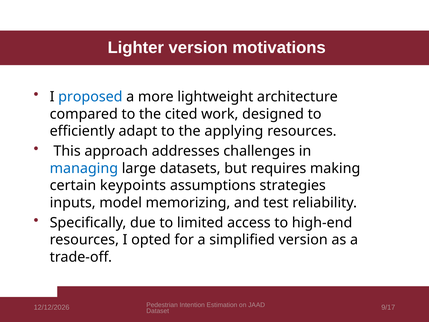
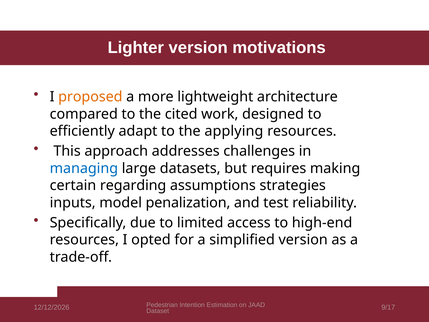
proposed colour: blue -> orange (90, 97)
keypoints: keypoints -> regarding (133, 185)
memorizing: memorizing -> penalization (188, 203)
